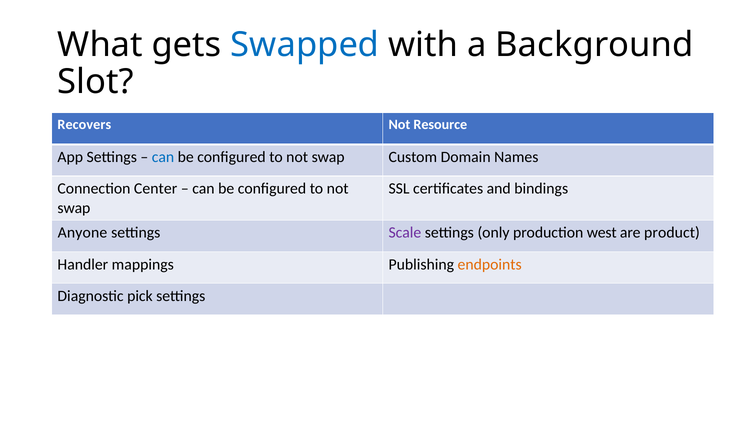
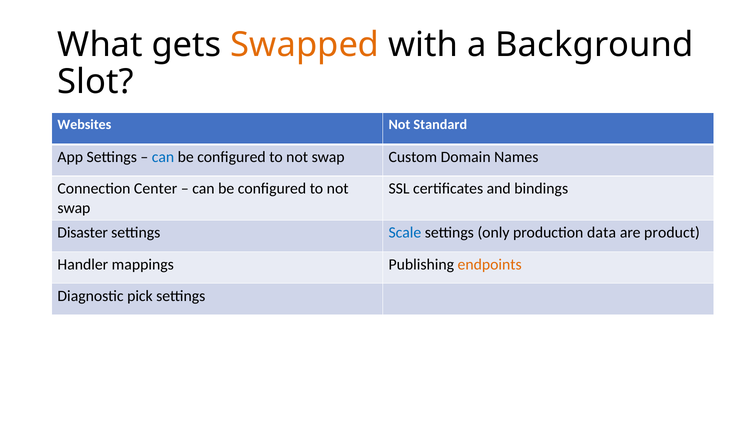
Swapped colour: blue -> orange (305, 45)
Recovers: Recovers -> Websites (84, 125)
Resource: Resource -> Standard (440, 125)
Anyone: Anyone -> Disaster (83, 233)
Scale colour: purple -> blue (405, 233)
west: west -> data (602, 233)
